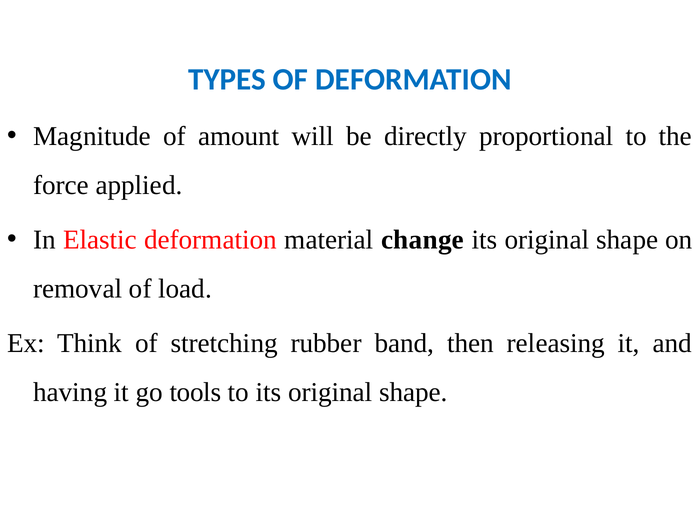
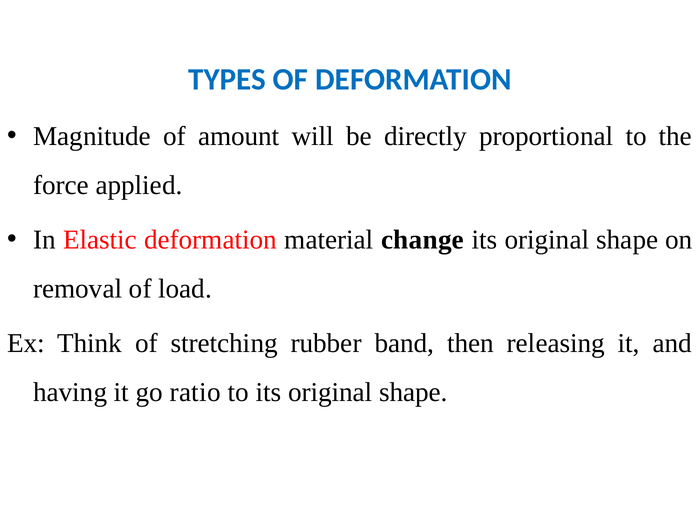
tools: tools -> ratio (195, 392)
